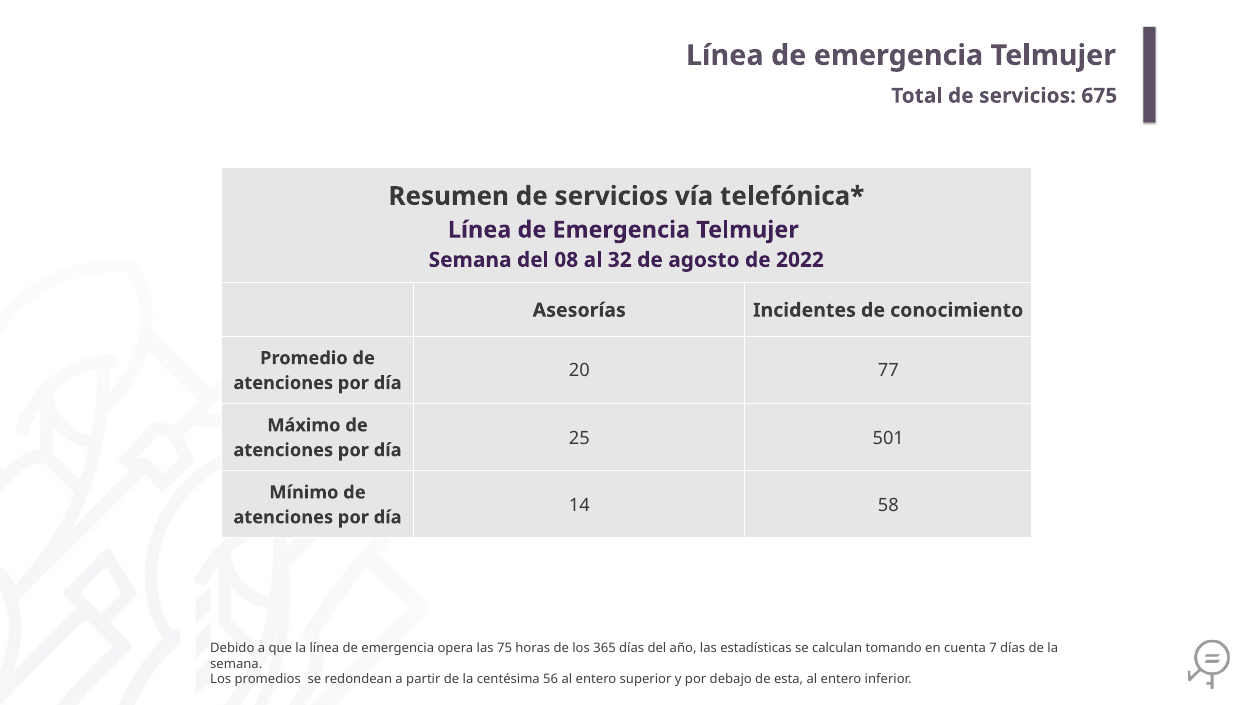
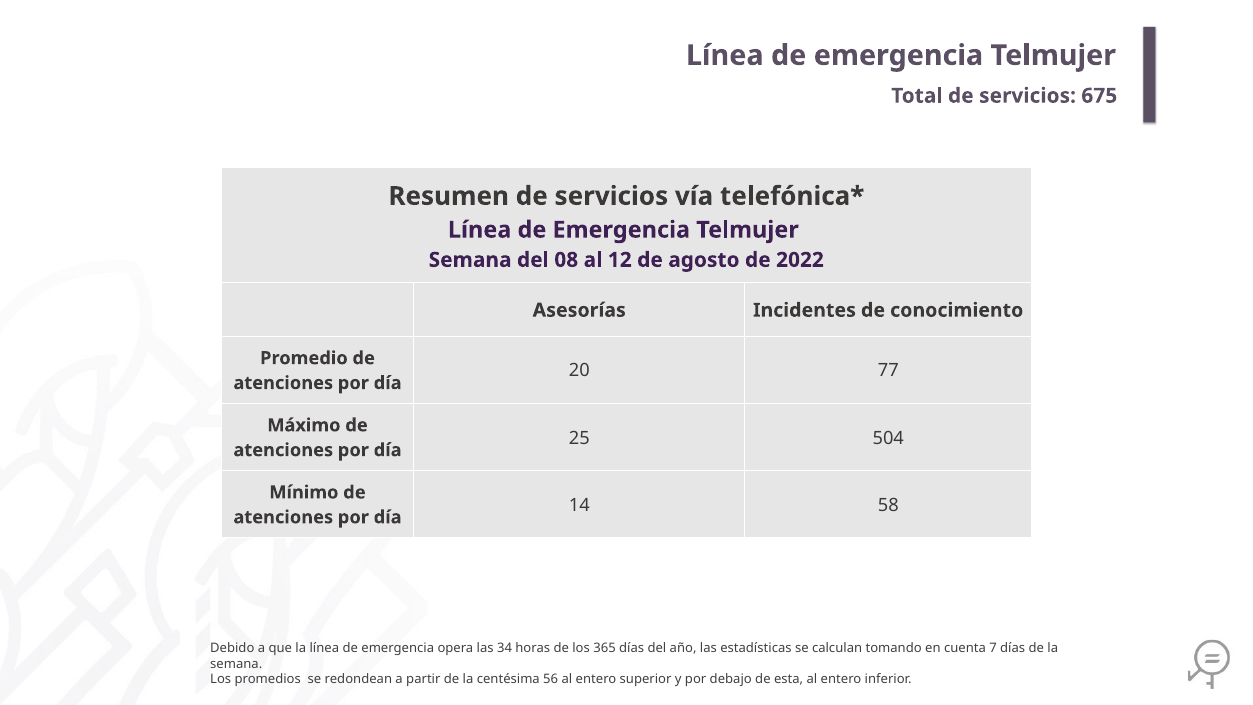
32: 32 -> 12 (620, 260)
501: 501 -> 504 (888, 438)
75: 75 -> 34 (504, 648)
